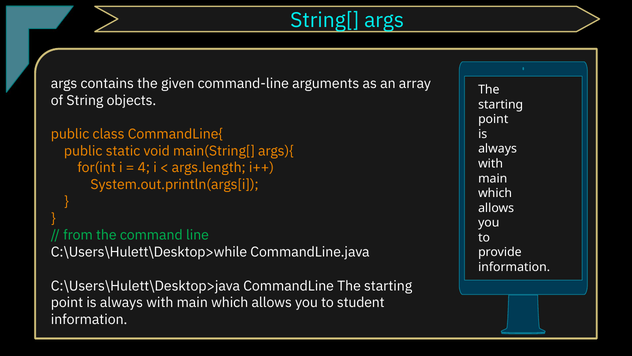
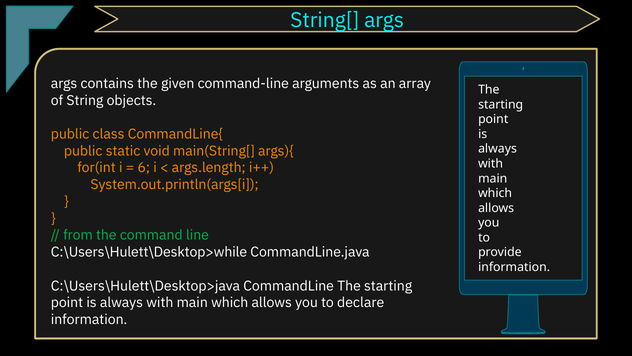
4: 4 -> 6 (144, 168)
student: student -> declare (361, 302)
